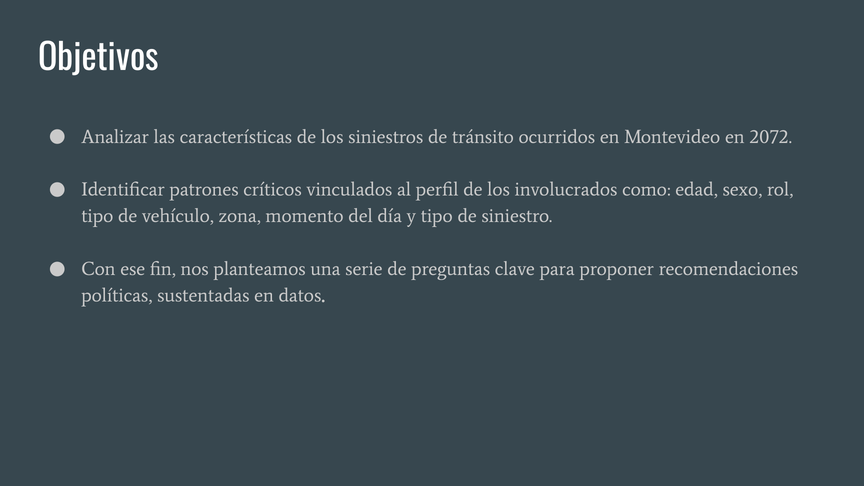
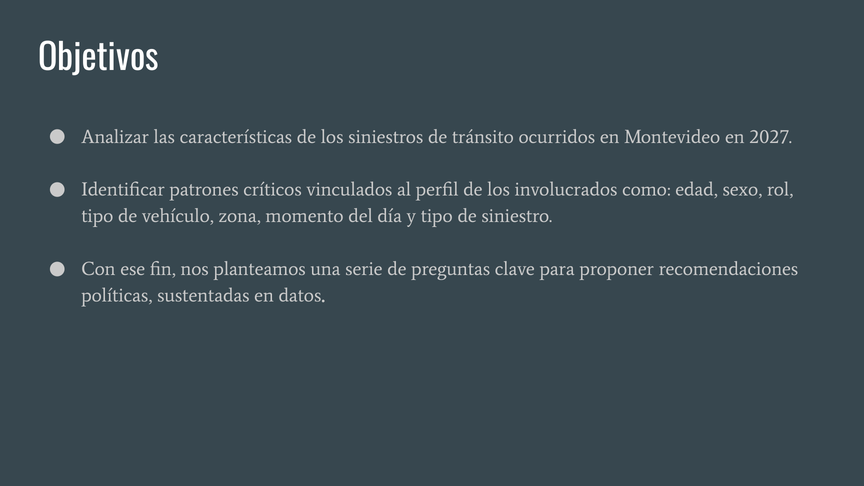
2072: 2072 -> 2027 (771, 137)
